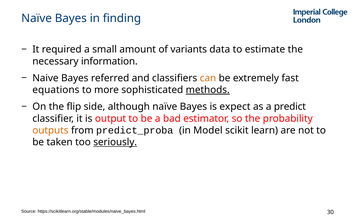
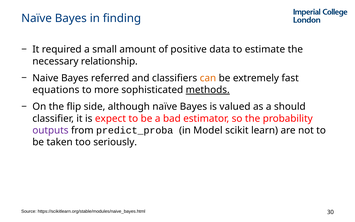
variants: variants -> positive (189, 49)
information: information -> relationship (109, 61)
expect: expect -> valued (235, 107)
predict: predict -> should (290, 107)
output: output -> expect (110, 118)
outputs colour: orange -> purple (50, 130)
seriously underline: present -> none (115, 142)
